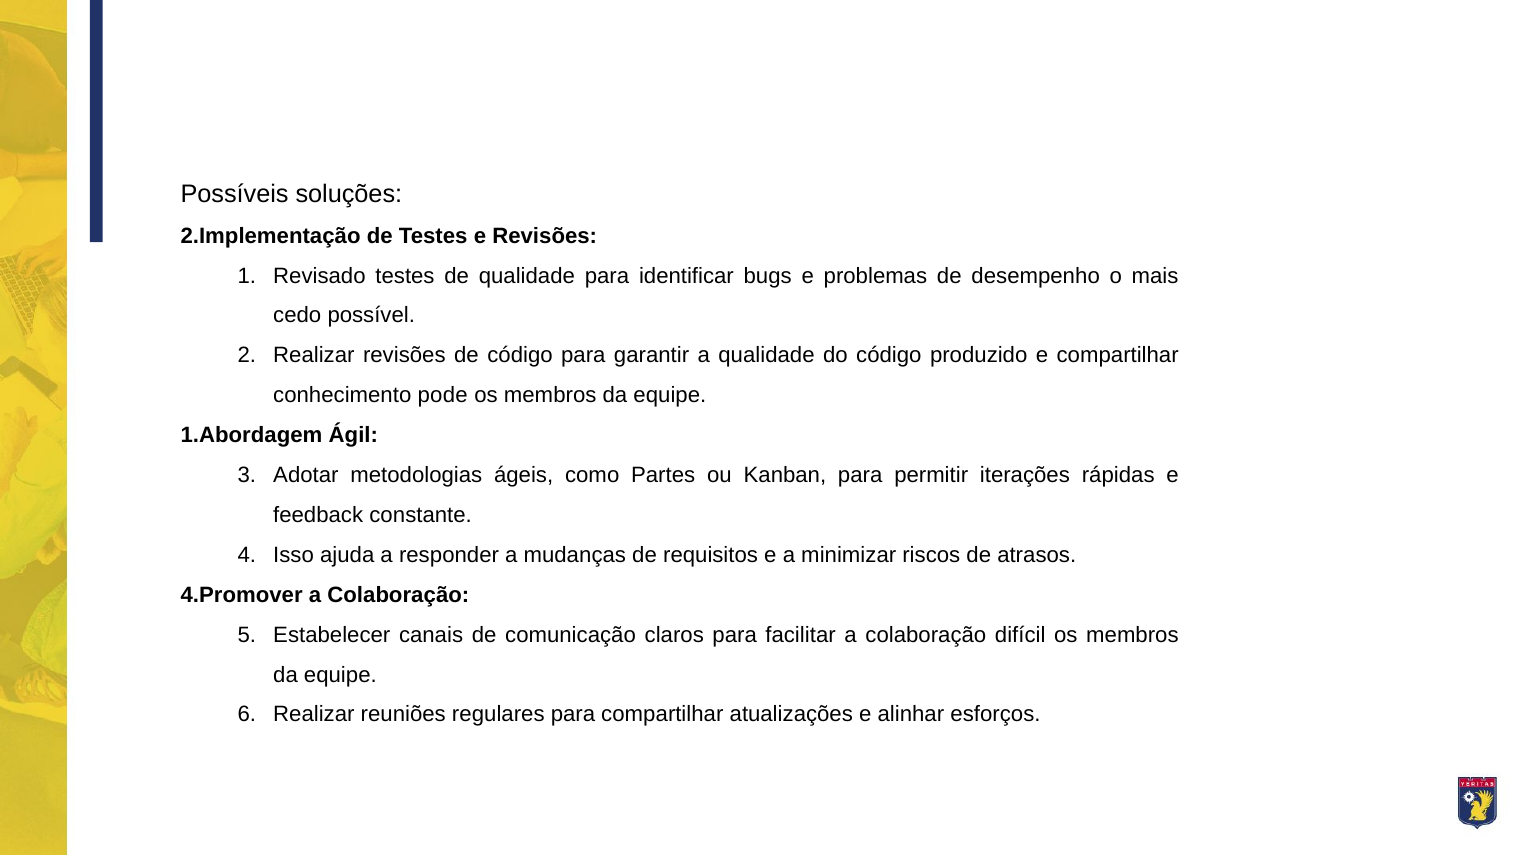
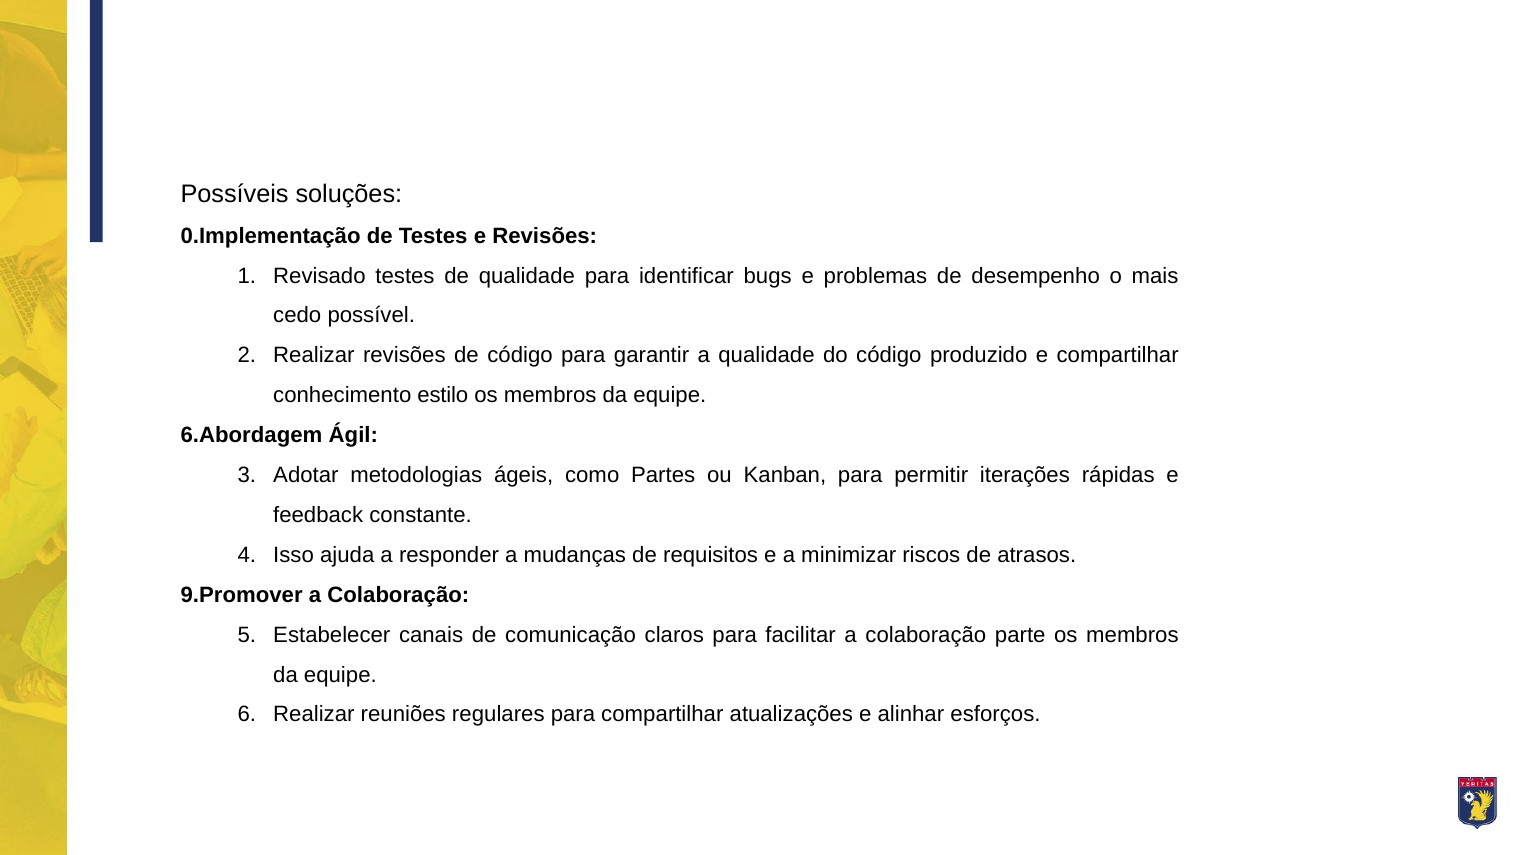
2.Implementação: 2.Implementação -> 0.Implementação (271, 236)
pode: pode -> estilo (443, 395)
1.Abordagem: 1.Abordagem -> 6.Abordagem (251, 435)
4.Promover: 4.Promover -> 9.Promover (242, 595)
difícil: difícil -> parte (1020, 635)
